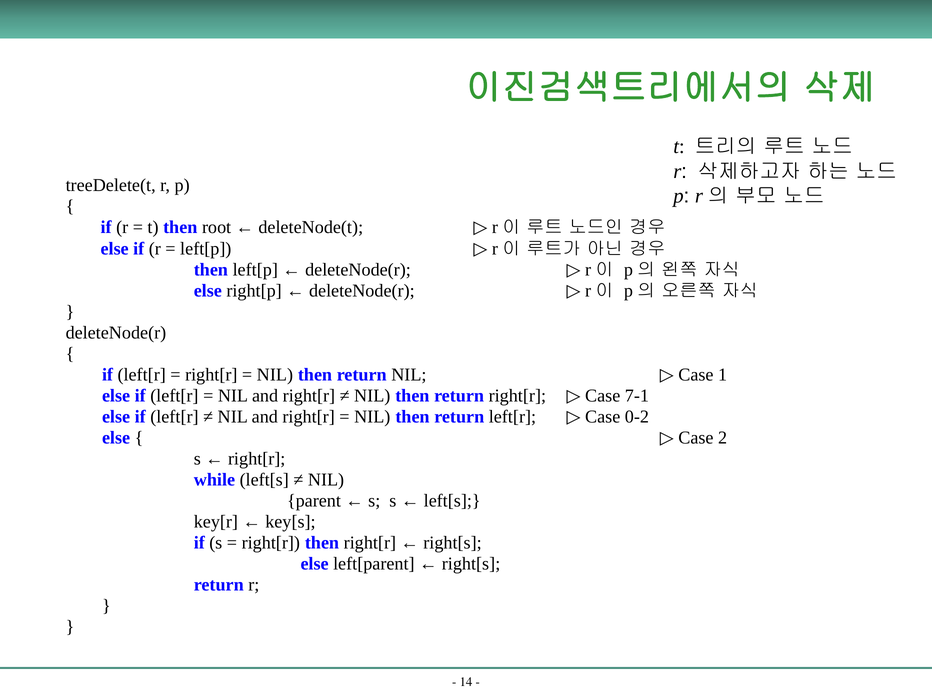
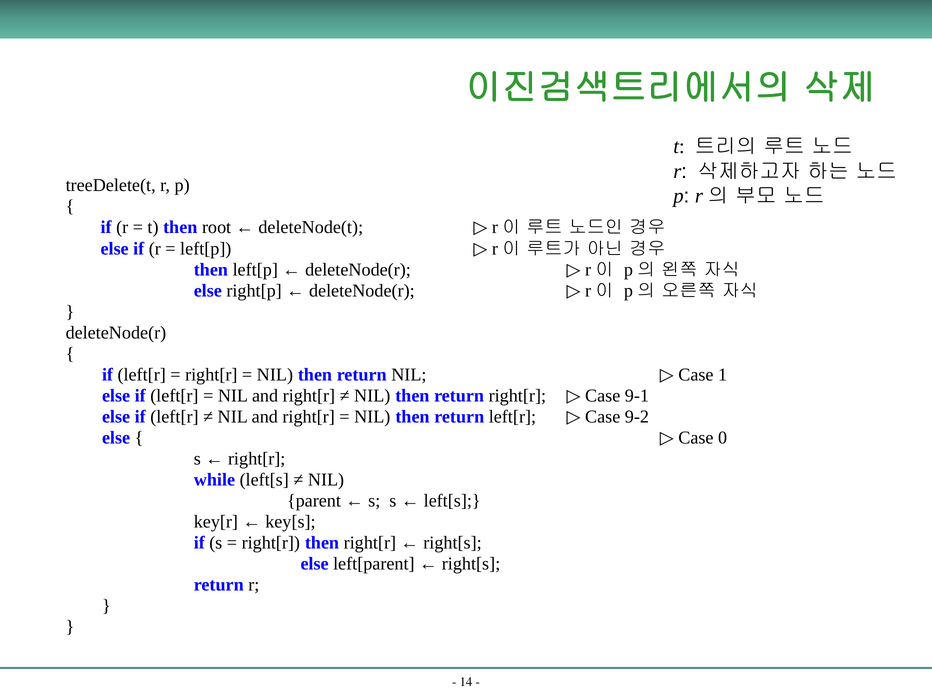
7-1: 7-1 -> 9-1 (637, 396)
0-2: 0-2 -> 9-2 (637, 417)
2: 2 -> 0 (723, 438)
